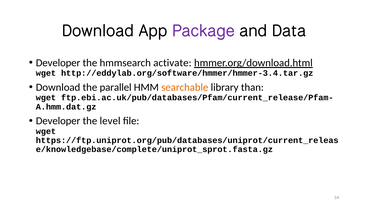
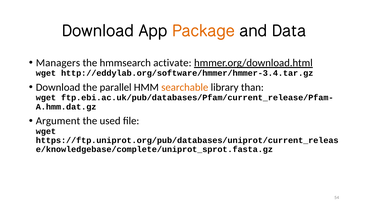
Package colour: purple -> orange (203, 31)
Developer: Developer -> Managers (58, 63)
Developer: Developer -> Argument (58, 121)
level: level -> used (110, 121)
